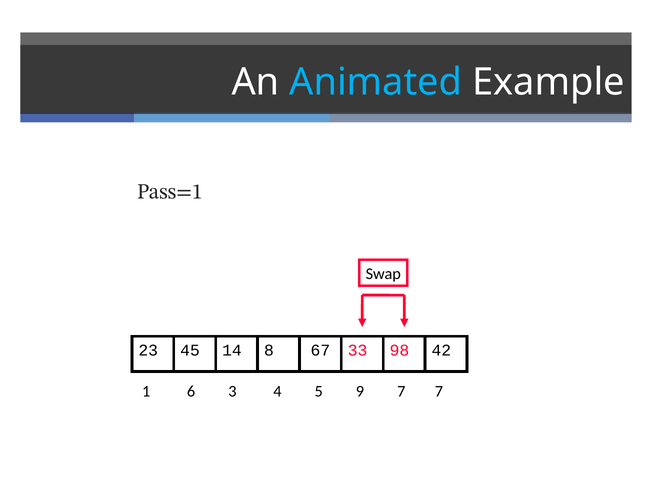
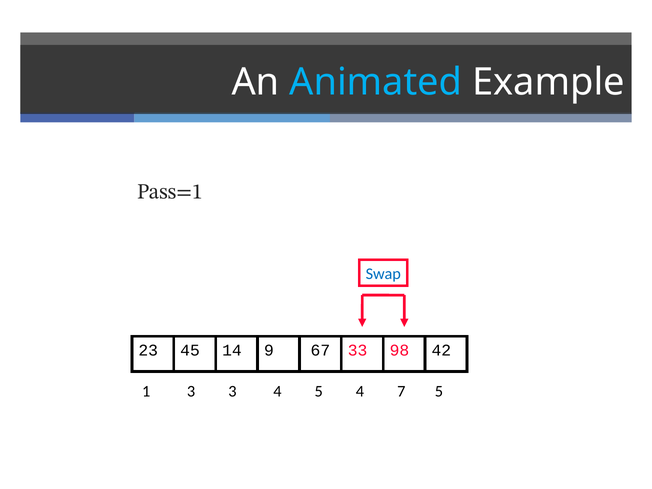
Swap colour: black -> blue (383, 274)
8: 8 -> 9 (269, 350)
1 6: 6 -> 3 (191, 391)
5 9: 9 -> 4 (360, 391)
7 7: 7 -> 5 (439, 391)
